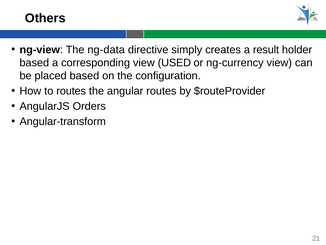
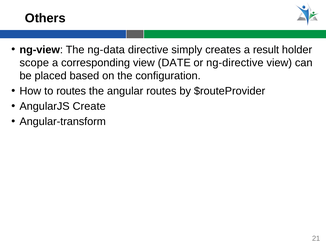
based: based -> scope (34, 63)
USED: USED -> DATE (174, 63)
ng-currency: ng-currency -> ng-directive (235, 63)
Orders: Orders -> Create (89, 106)
